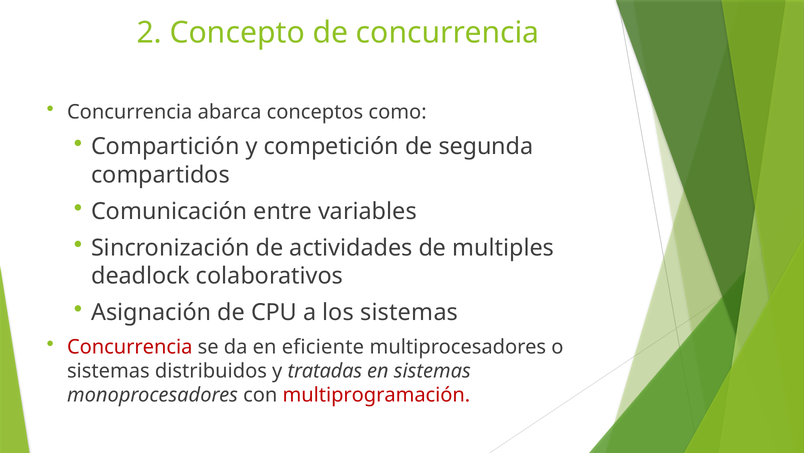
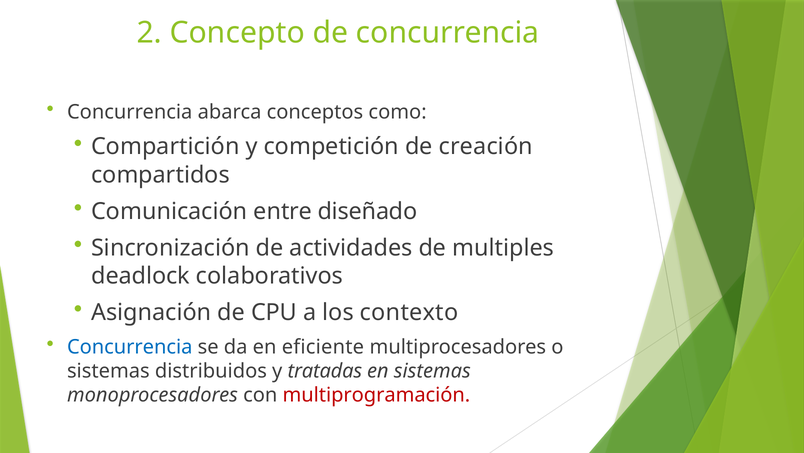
segunda: segunda -> creación (486, 146)
variables: variables -> diseñado (368, 211)
los sistemas: sistemas -> contexto (409, 312)
Concurrencia colour: red -> blue (130, 346)
